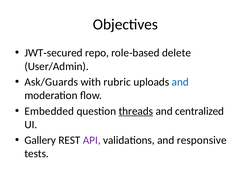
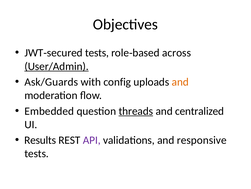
repo: repo -> tests (97, 53)
delete: delete -> across (177, 53)
User/Admin underline: none -> present (57, 66)
rubric: rubric -> config (117, 82)
and colour: blue -> orange (180, 82)
Gallery: Gallery -> Results (40, 140)
